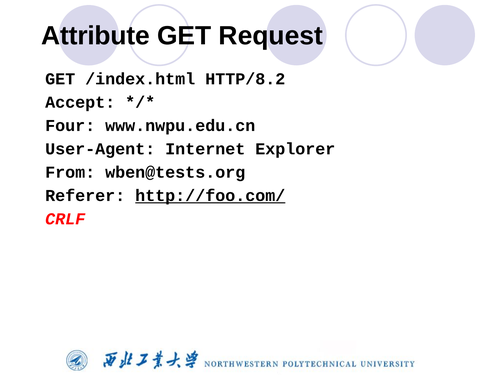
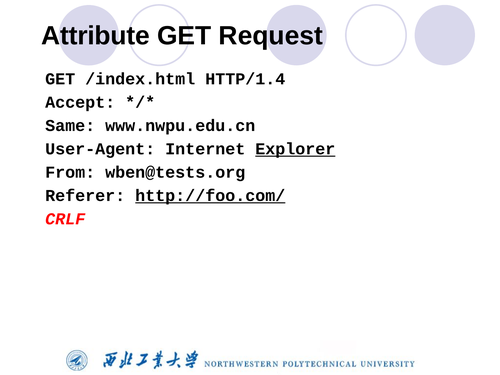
HTTP/8.2: HTTP/8.2 -> HTTP/1.4 (245, 79)
Four: Four -> Same (70, 126)
Explorer underline: none -> present (295, 149)
